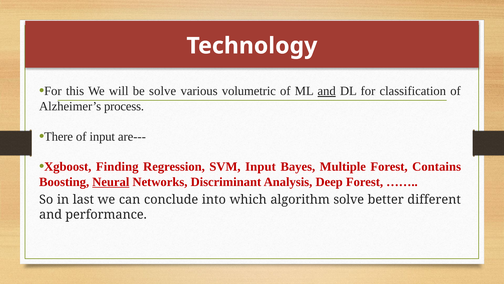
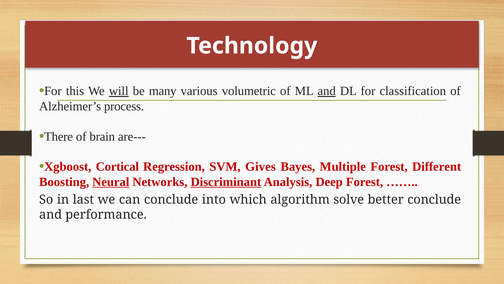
will underline: none -> present (119, 91)
be solve: solve -> many (163, 91)
of input: input -> brain (102, 136)
Finding: Finding -> Cortical (117, 167)
SVM Input: Input -> Gives (261, 167)
Contains: Contains -> Different (437, 167)
Discriminant underline: none -> present (226, 182)
better different: different -> conclude (434, 199)
